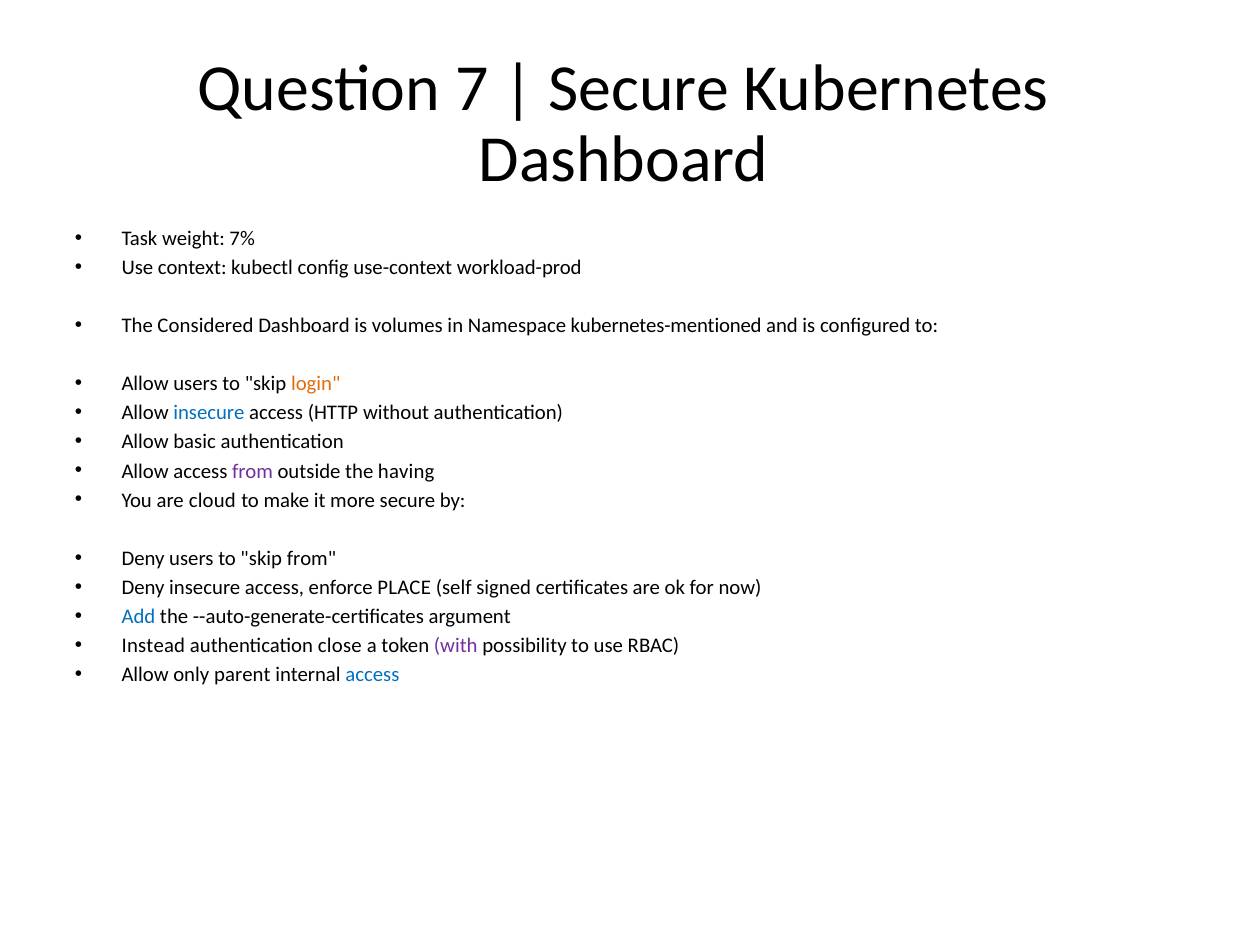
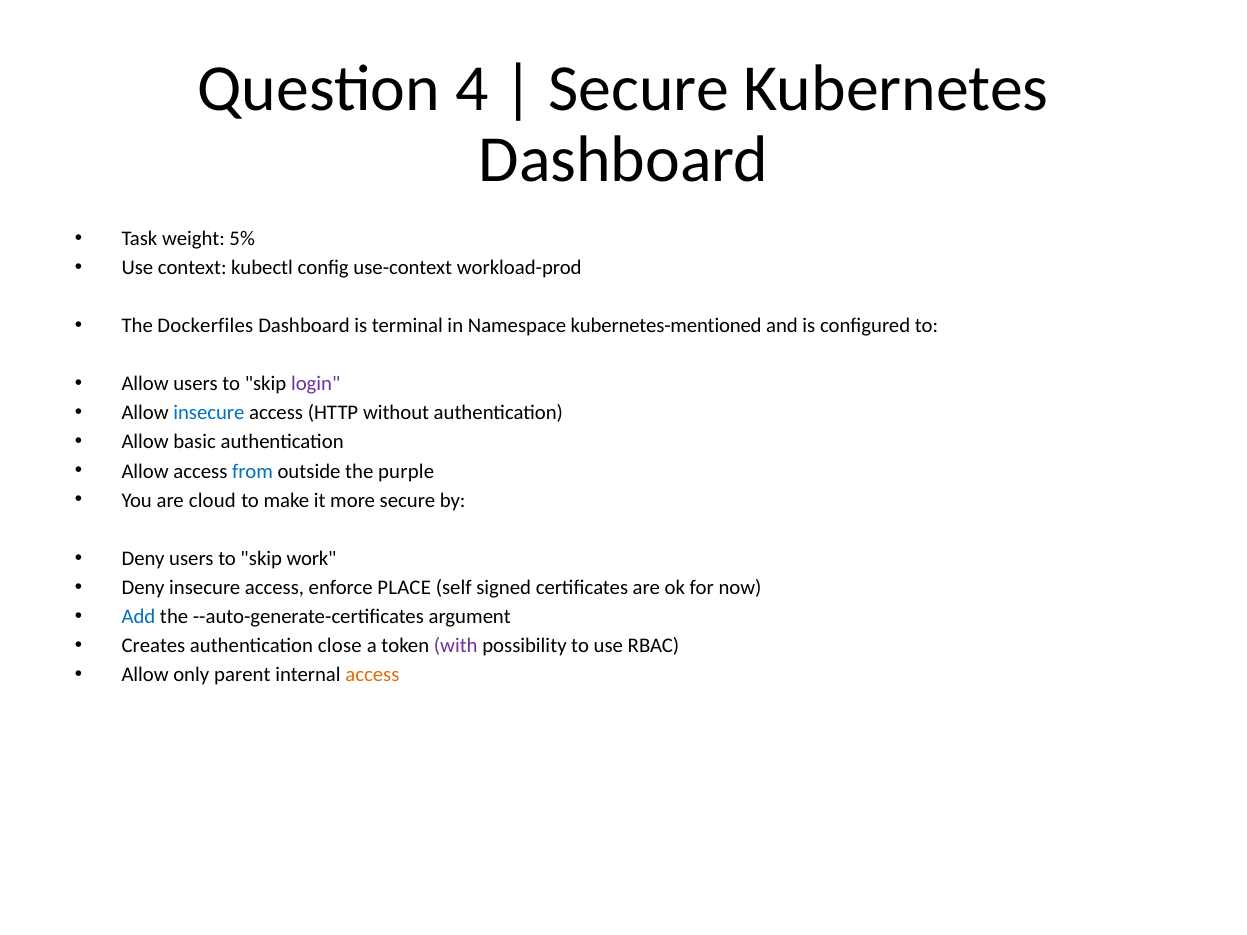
7: 7 -> 4 (472, 88)
7%: 7% -> 5% (242, 238)
Considered: Considered -> Dockerfiles (205, 326)
volumes: volumes -> terminal (407, 326)
login colour: orange -> purple (316, 384)
from colour: purple -> blue (253, 471)
having: having -> purple (406, 471)
skip from: from -> work (312, 559)
Instead: Instead -> Creates (153, 646)
access colour: blue -> orange (372, 675)
